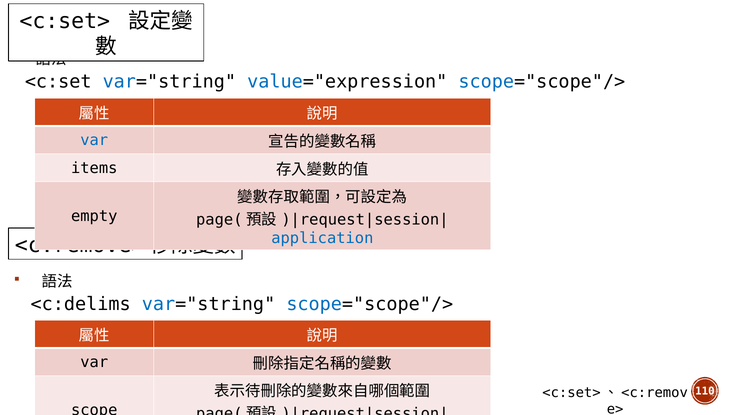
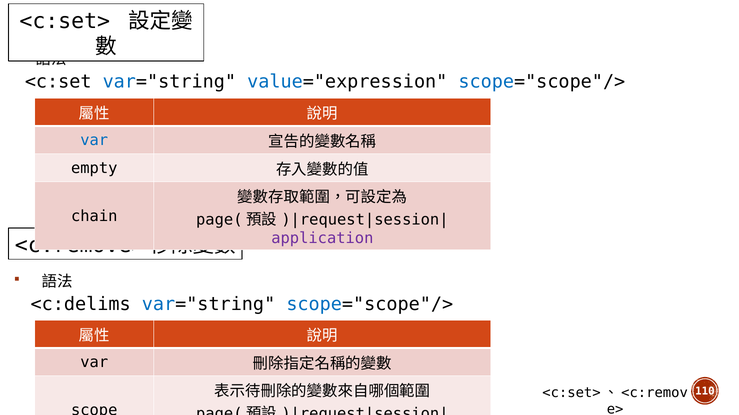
items: items -> empty (94, 168)
empty: empty -> chain (94, 216)
application colour: blue -> purple (322, 239)
